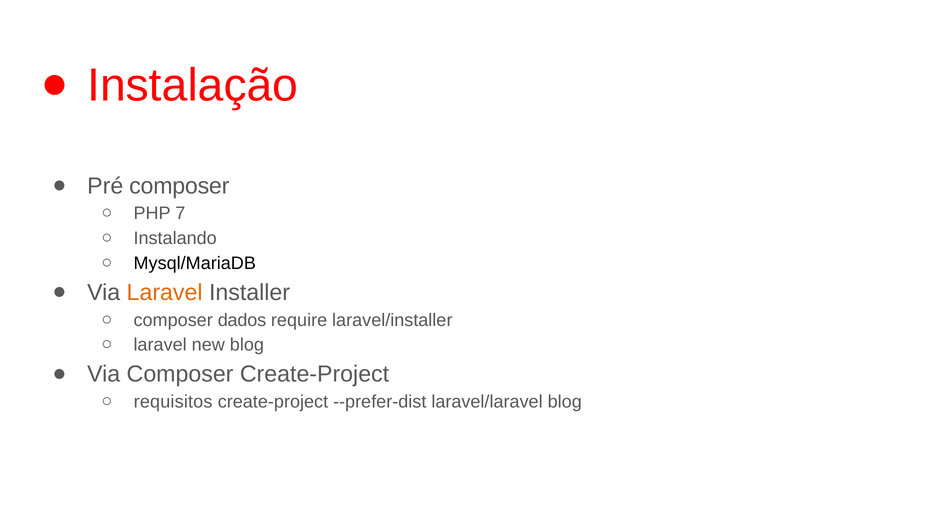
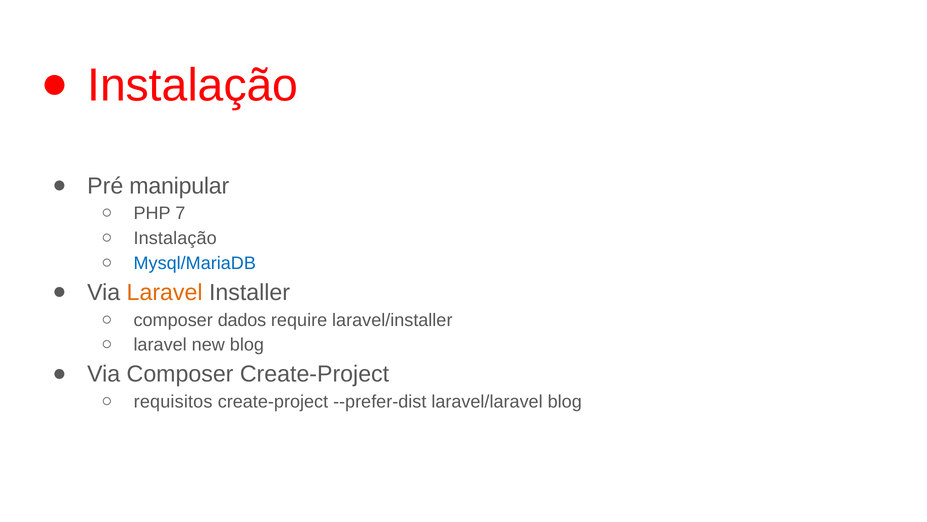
Pré composer: composer -> manipular (179, 186)
Instalando: Instalando -> Instalação (175, 238)
Mysql/MariaDB colour: black -> blue (195, 263)
